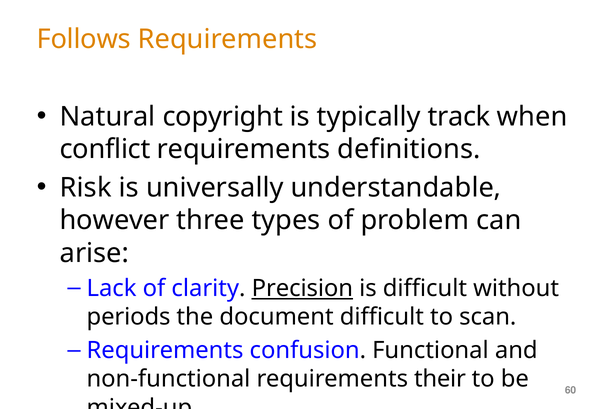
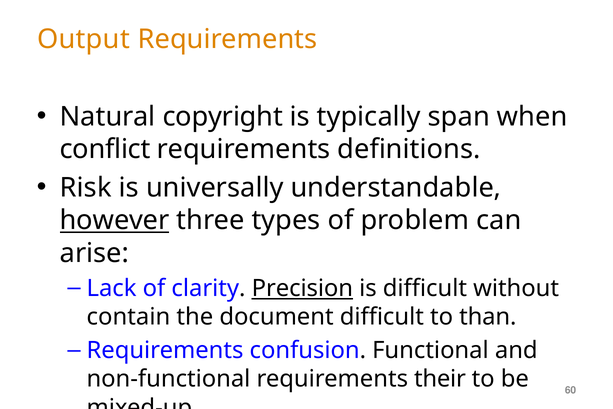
Follows: Follows -> Output (84, 39)
track: track -> span (459, 117)
however underline: none -> present (115, 220)
periods: periods -> contain (128, 317)
scan: scan -> than (488, 317)
